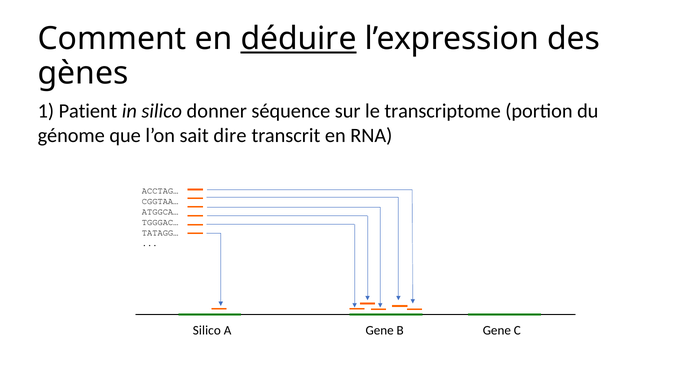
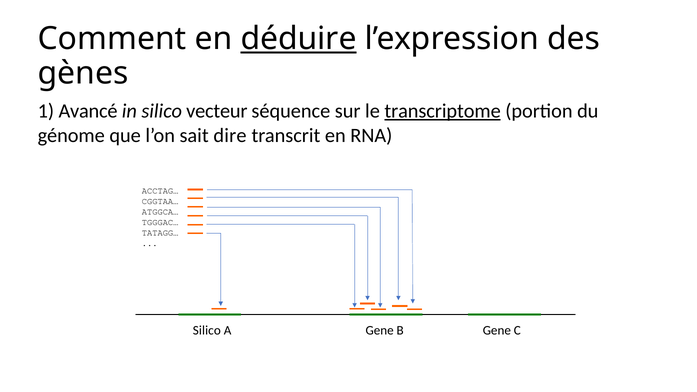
Patient: Patient -> Avancé (88, 111)
donner: donner -> vecteur (217, 111)
transcriptome underline: none -> present (443, 111)
